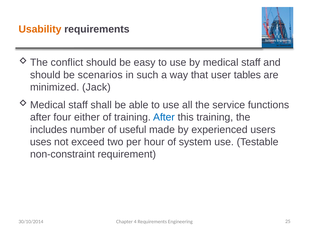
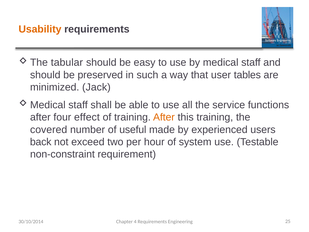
conflict: conflict -> tabular (67, 62)
scenarios: scenarios -> preserved (100, 75)
either: either -> effect (87, 117)
After colour: blue -> orange (164, 117)
includes: includes -> covered (49, 129)
uses: uses -> back (41, 142)
